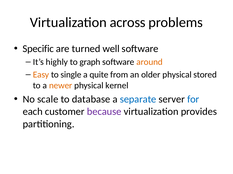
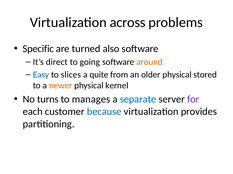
well: well -> also (111, 49)
highly: highly -> direct (57, 62)
graph: graph -> going (90, 62)
Easy colour: orange -> blue (41, 75)
single: single -> slices (71, 75)
scale: scale -> turns (48, 100)
database: database -> manages (91, 100)
for colour: blue -> purple (193, 100)
because colour: purple -> blue (104, 112)
